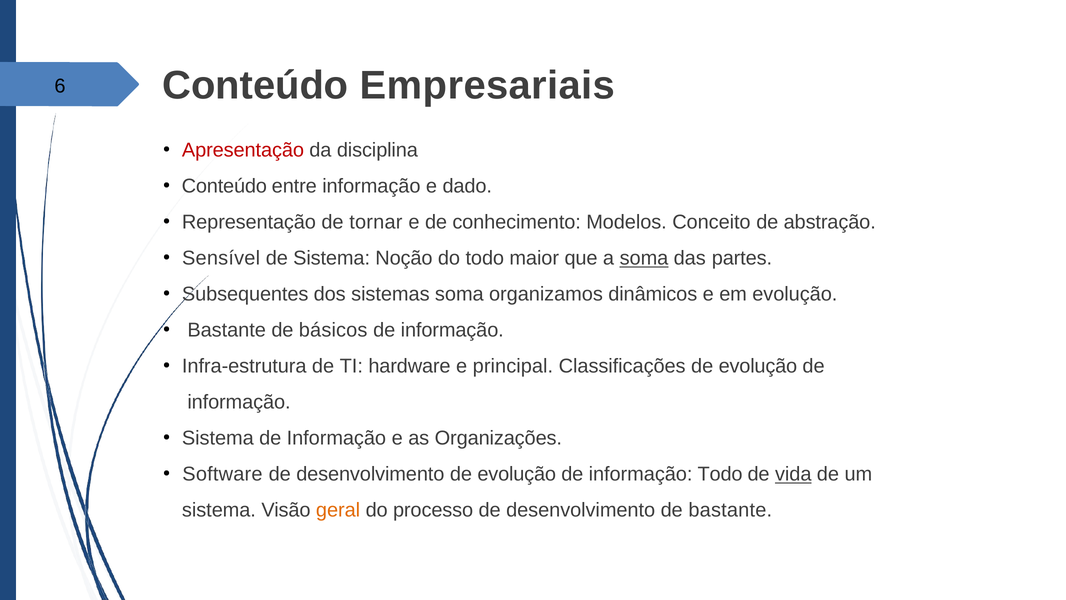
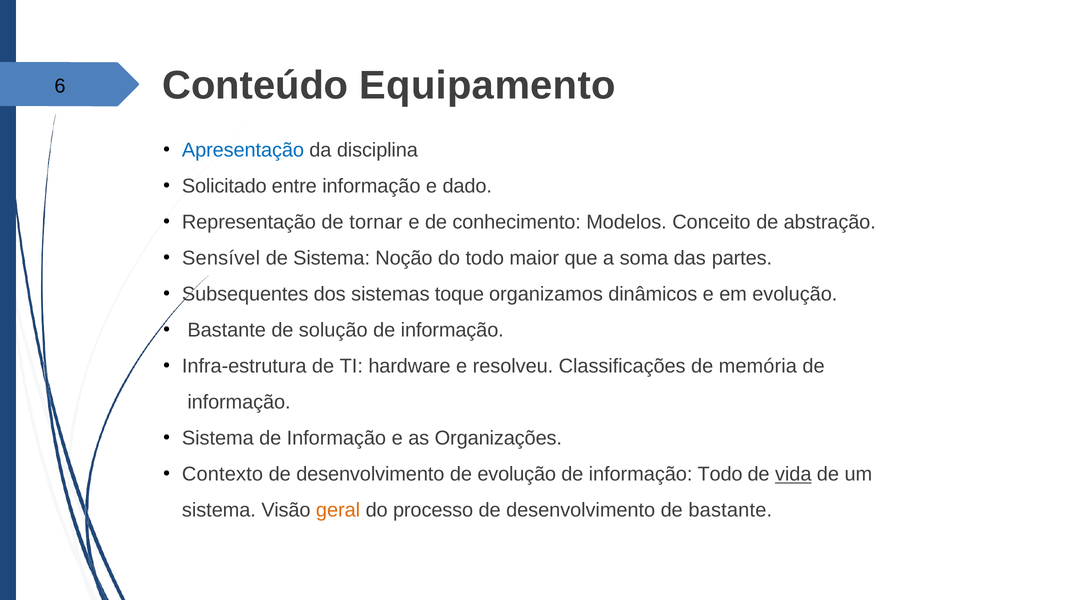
Empresariais: Empresariais -> Equipamento (488, 85)
Apresentação colour: red -> blue (243, 150)
Conteúdo: Conteúdo -> Solicitado (224, 186)
soma underline: present -> none (644, 258)
sistemas soma: soma -> toque (459, 294)
básicos: básicos -> solução (333, 330)
principal: principal -> resolveu (513, 366)
Classificações de evolução: evolução -> memória (758, 366)
Software: Software -> Contexto (223, 474)
